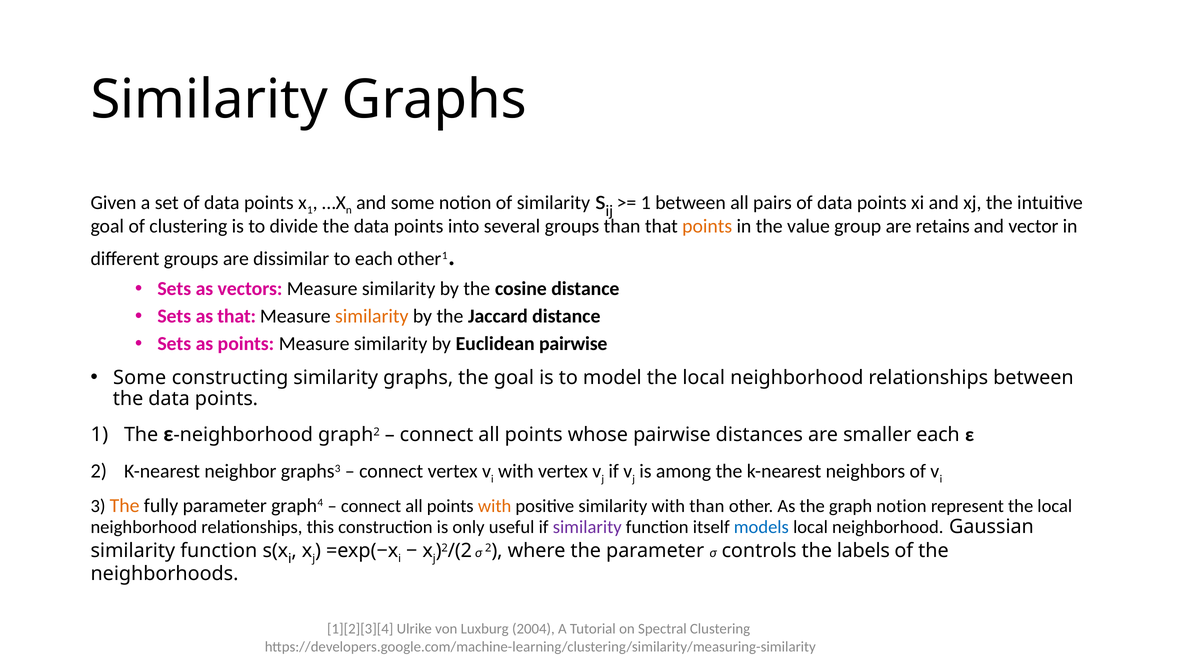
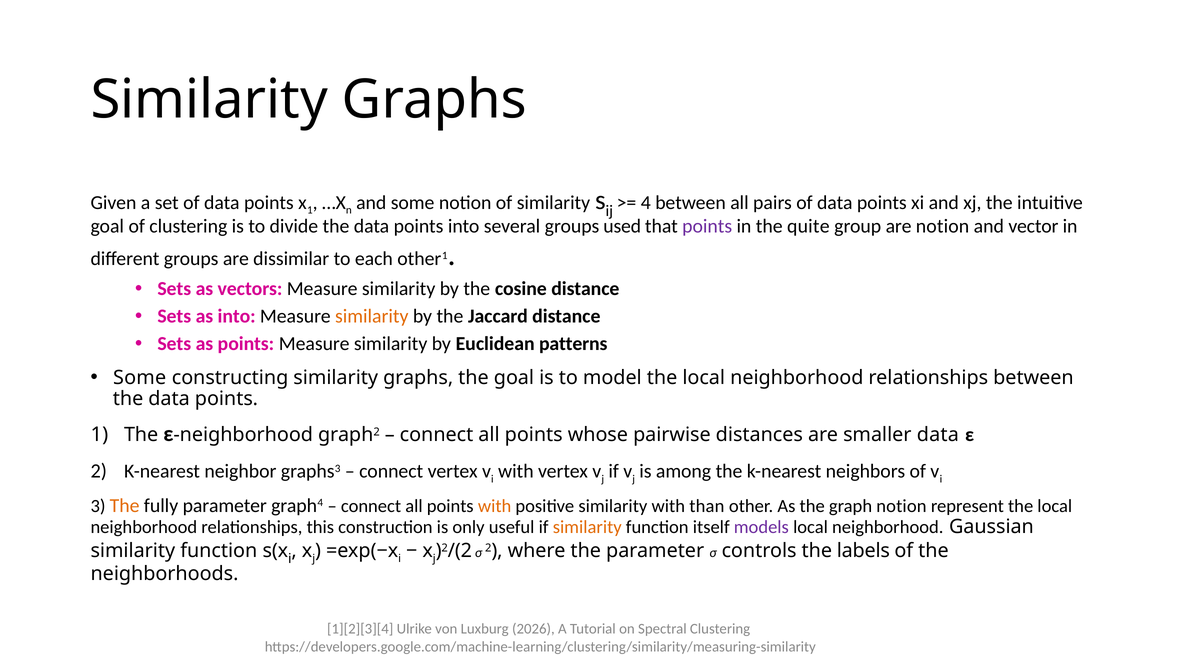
1: 1 -> 4 (646, 203)
groups than: than -> used (622, 227)
points colour: orange -> purple (707, 227)
value: value -> quite (808, 227)
are retains: retains -> notion (943, 227)
as that: that -> into (237, 316)
Euclidean pairwise: pairwise -> patterns (573, 344)
smaller each: each -> data (938, 435)
similarity colour: purple -> orange (587, 527)
models colour: blue -> purple (761, 527)
2004: 2004 -> 2026 (533, 629)
